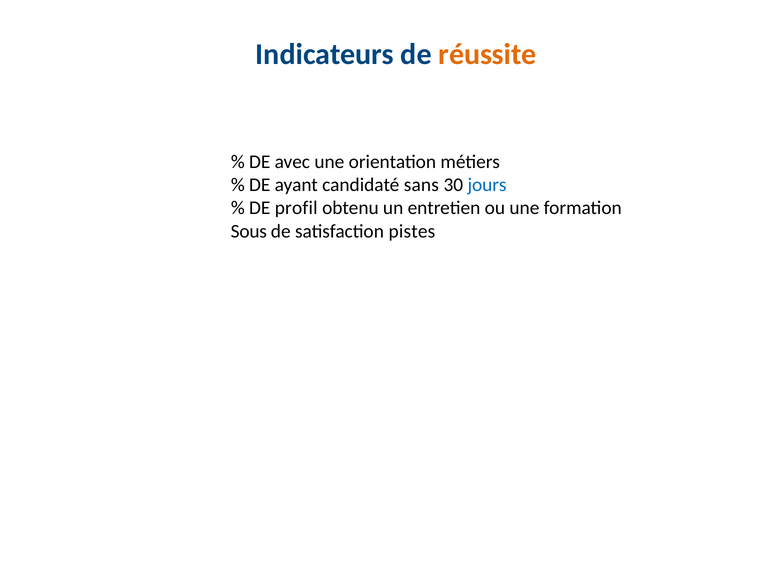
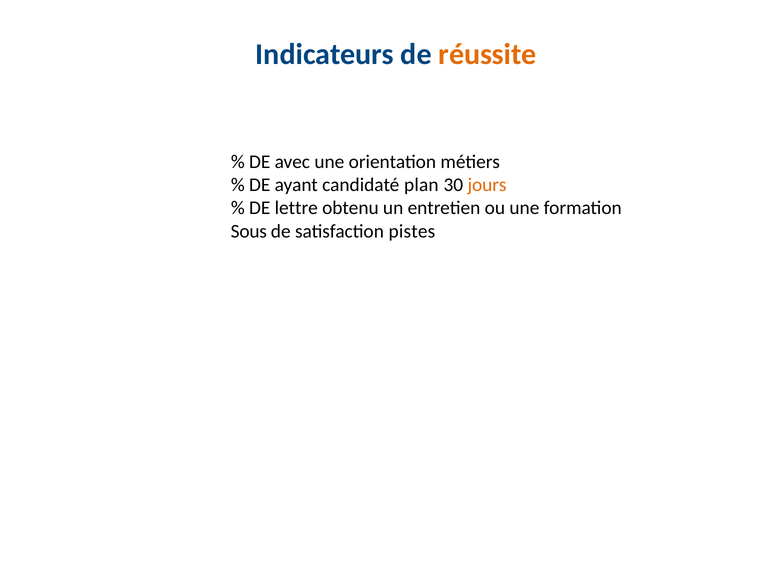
sans: sans -> plan (421, 185)
jours colour: blue -> orange (487, 185)
profil: profil -> lettre (296, 208)
